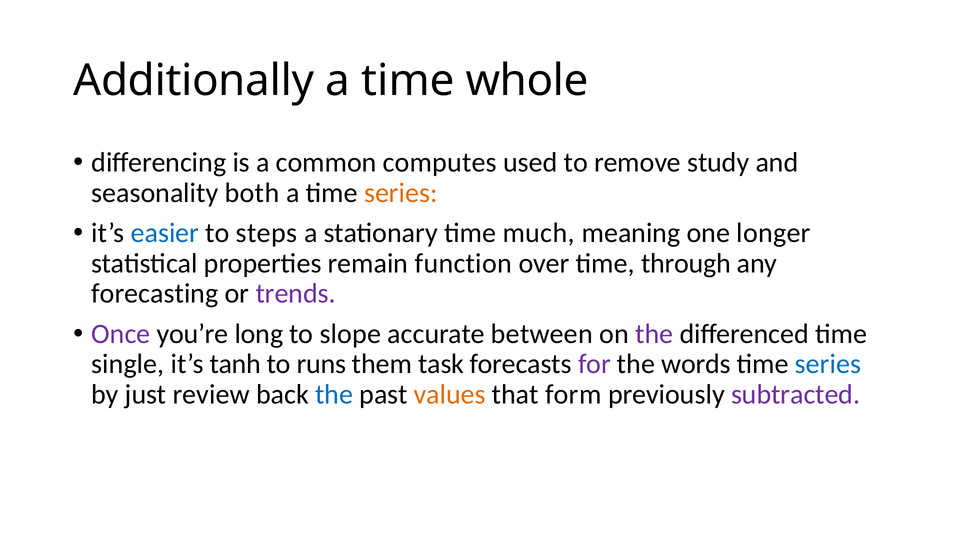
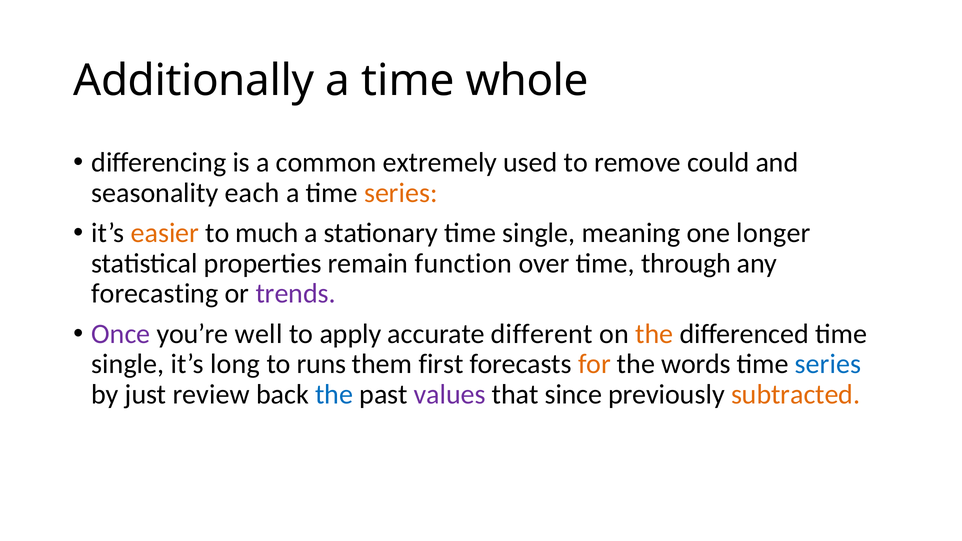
computes: computes -> extremely (440, 163)
study: study -> could (718, 163)
both: both -> each (252, 193)
easier colour: blue -> orange (165, 233)
steps: steps -> much (267, 233)
stationary time much: much -> single (539, 233)
long: long -> well (259, 334)
slope: slope -> apply (350, 334)
between: between -> different (542, 334)
the colour: purple -> orange (654, 334)
tanh: tanh -> long (235, 364)
task: task -> first (441, 364)
for colour: purple -> orange (594, 364)
values colour: orange -> purple (450, 394)
form: form -> since (573, 394)
subtracted colour: purple -> orange (796, 394)
